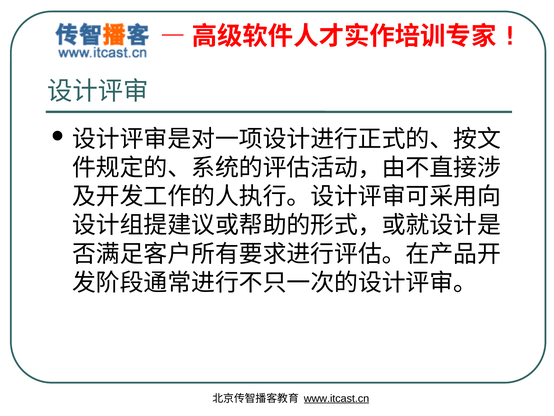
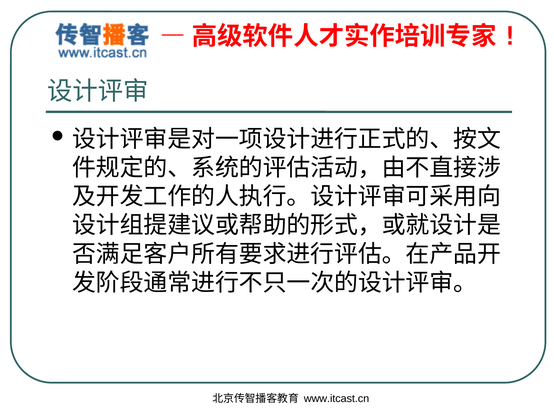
www.itcast.cn underline: present -> none (337, 398)
